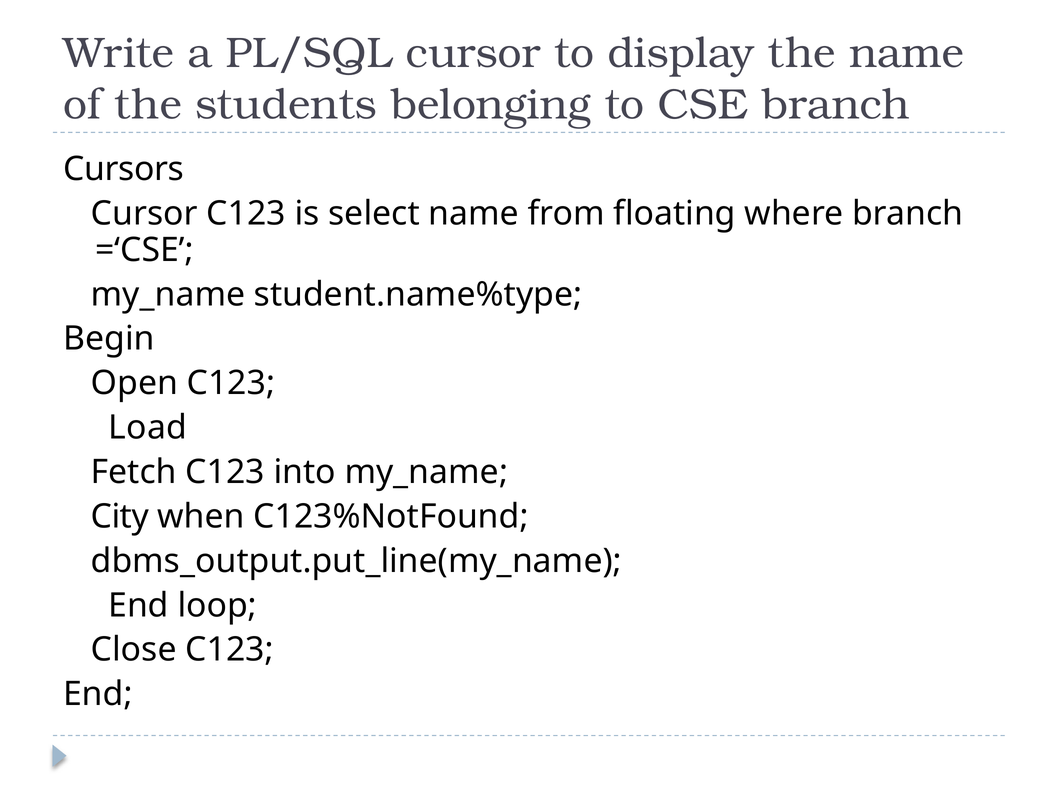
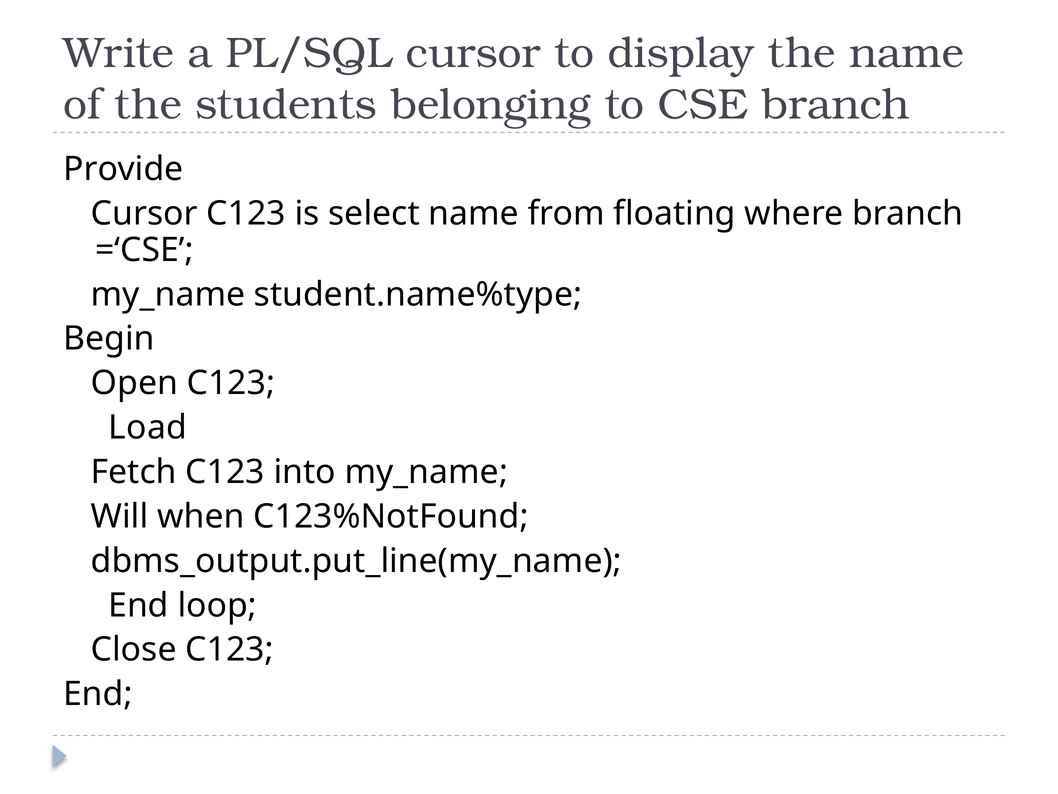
Cursors: Cursors -> Provide (123, 169)
City: City -> Will (120, 516)
